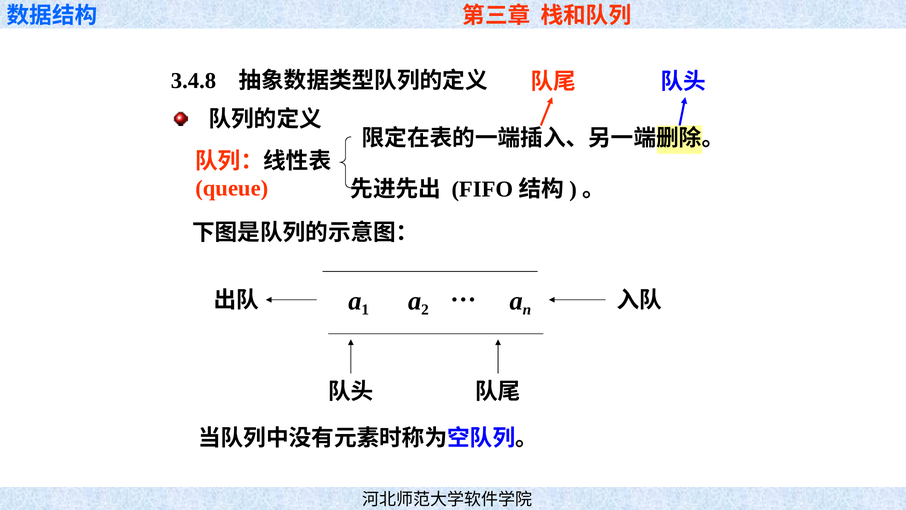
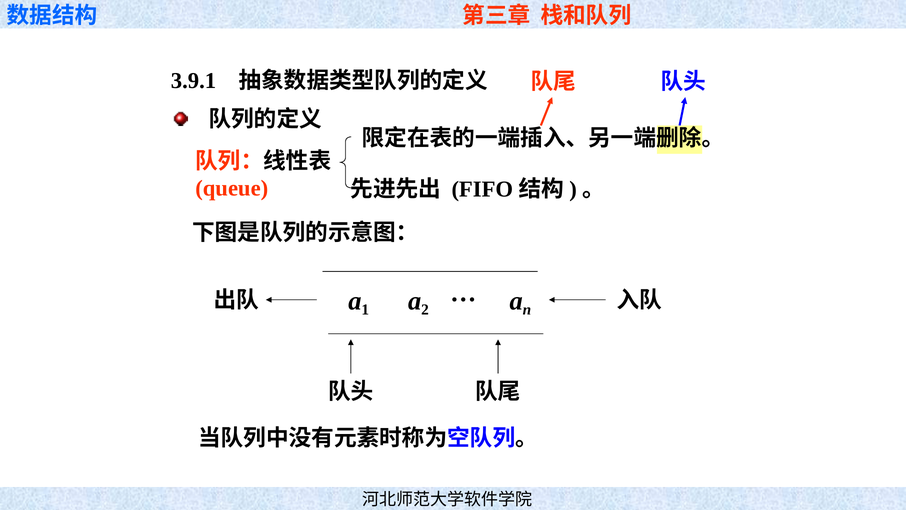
3.4.8: 3.4.8 -> 3.9.1 (194, 81)
